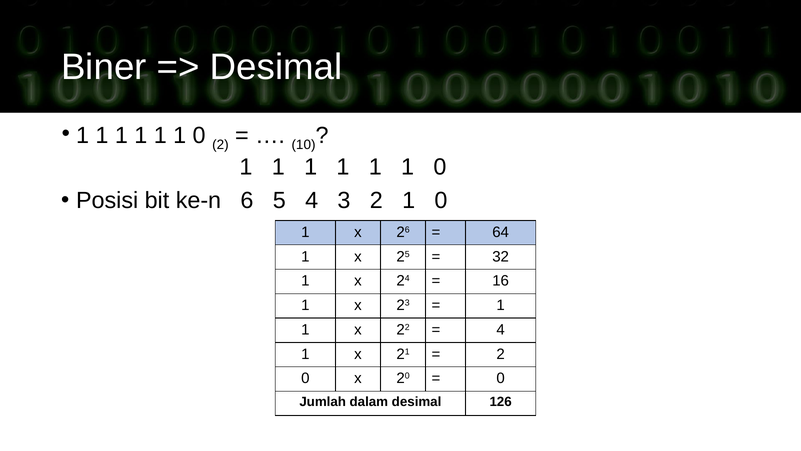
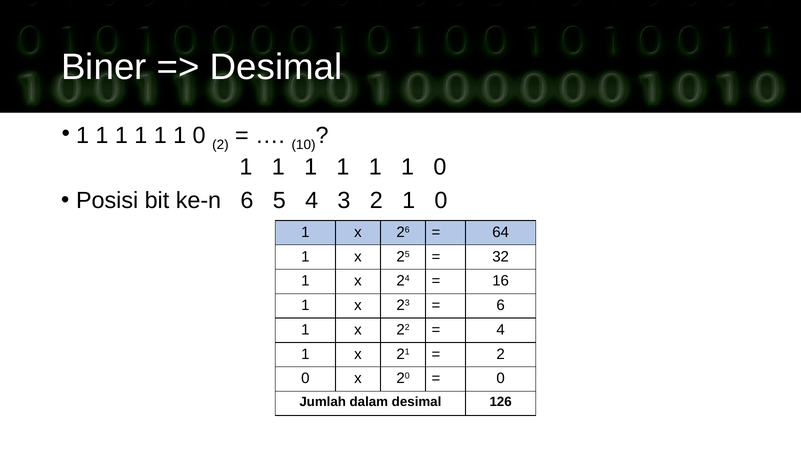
1: 1 -> 6 (501, 305)
